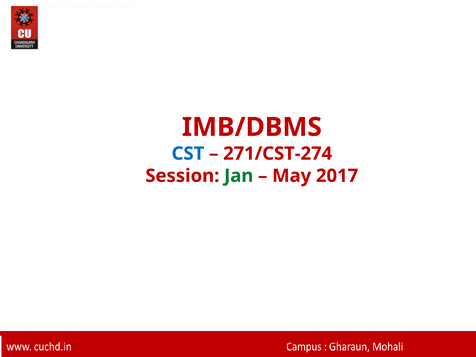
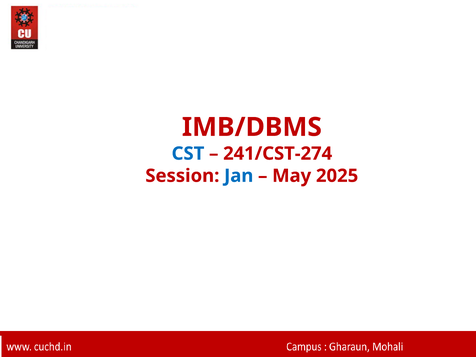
271/CST-274: 271/CST-274 -> 241/CST-274 (278, 154)
Jan colour: green -> blue (239, 176)
2017: 2017 -> 2025 (337, 176)
